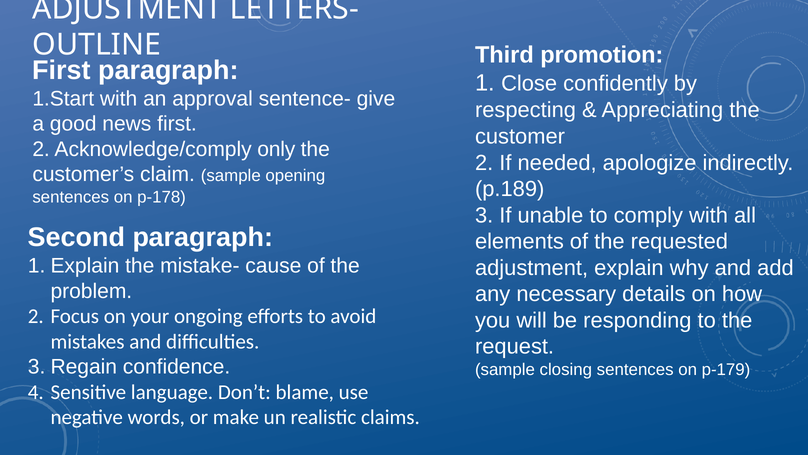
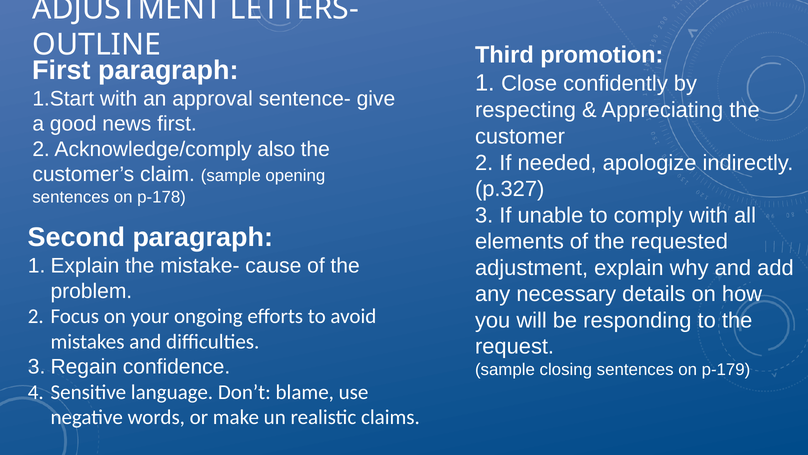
only: only -> also (276, 149)
p.189: p.189 -> p.327 (510, 189)
